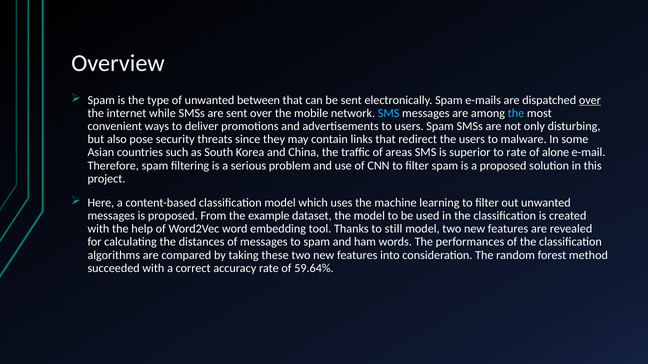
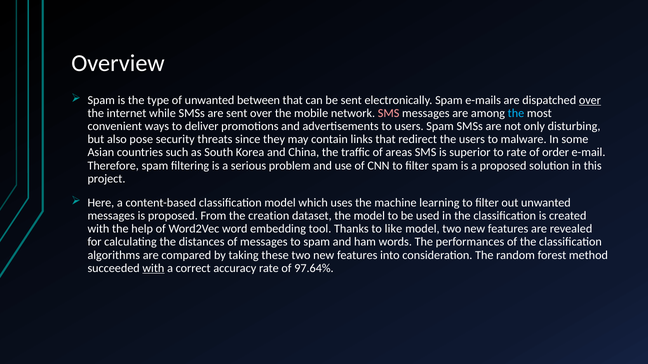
SMS colour: light blue -> pink (389, 113)
alone: alone -> order (556, 153)
example: example -> creation (269, 216)
still: still -> like (393, 229)
with underline: none -> present (153, 269)
59.64%: 59.64% -> 97.64% (314, 269)
